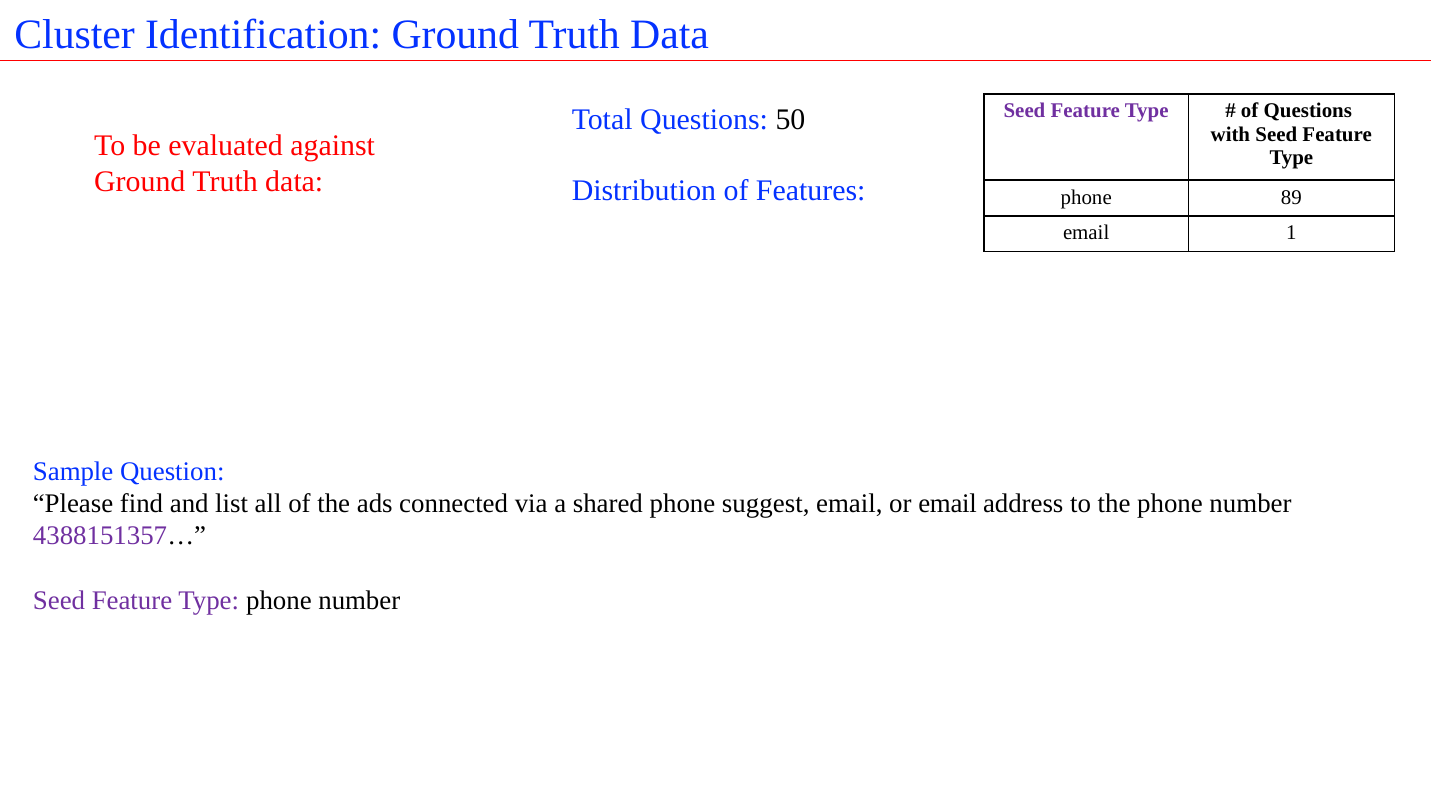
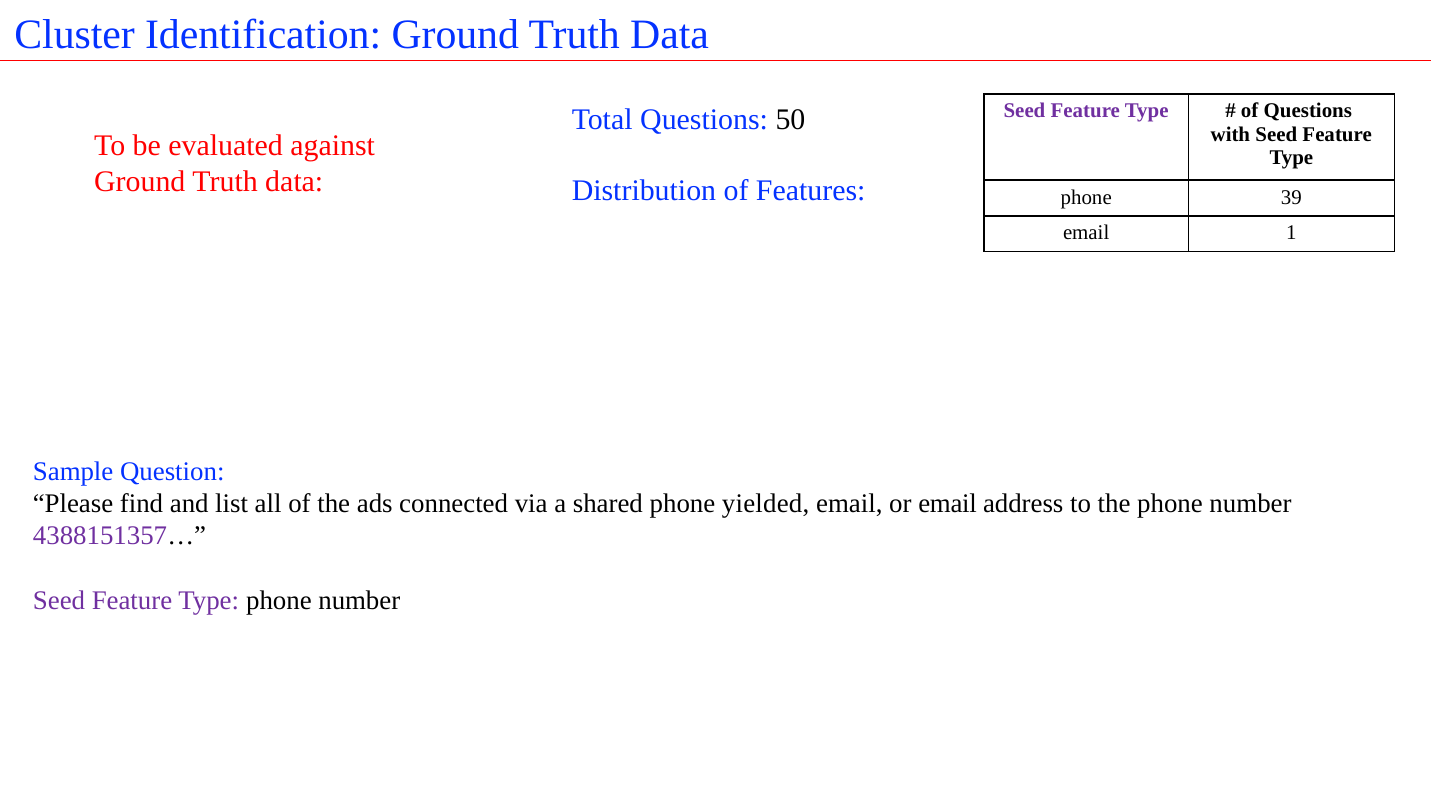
89: 89 -> 39 (1291, 197)
suggest: suggest -> yielded (766, 504)
